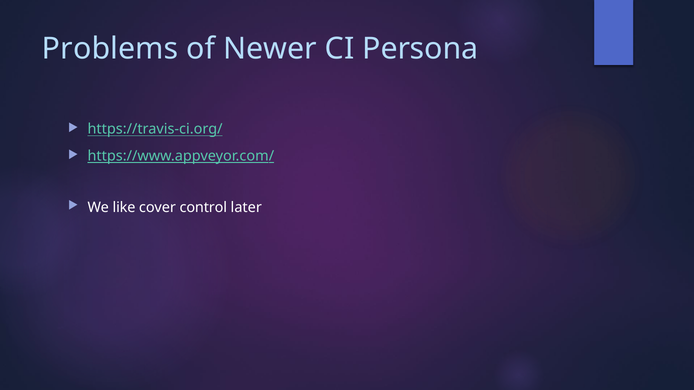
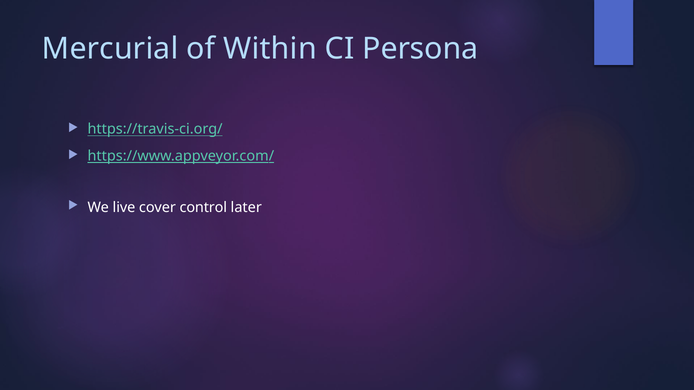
Problems: Problems -> Mercurial (110, 49)
Newer: Newer -> Within (270, 49)
like: like -> live (124, 208)
